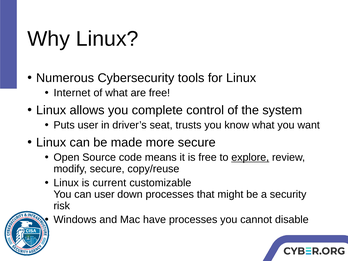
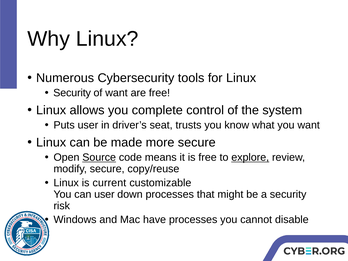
Internet: Internet -> Security (72, 93)
of what: what -> want (116, 93)
Source underline: none -> present (99, 157)
